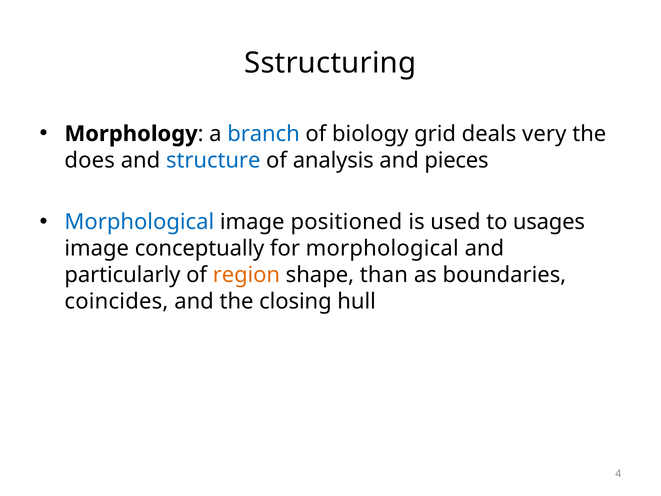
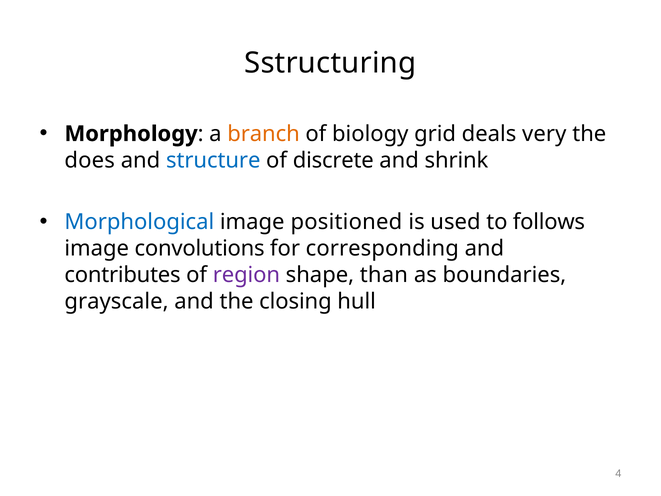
branch colour: blue -> orange (264, 134)
analysis: analysis -> discrete (333, 160)
pieces: pieces -> shrink (456, 160)
usages: usages -> follows (549, 222)
conceptually: conceptually -> convolutions (200, 248)
for morphological: morphological -> corresponding (382, 248)
particularly: particularly -> contributes (123, 275)
region colour: orange -> purple (246, 275)
coincides: coincides -> grayscale (117, 301)
